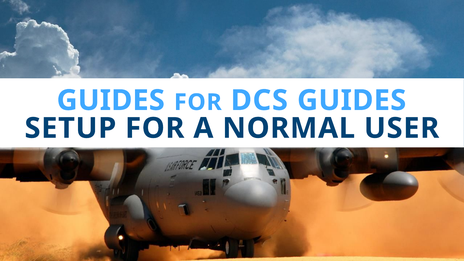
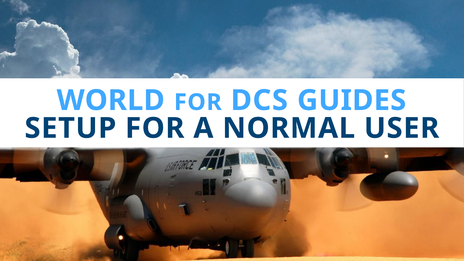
GUIDES: GUIDES -> WORLD (111, 100)
